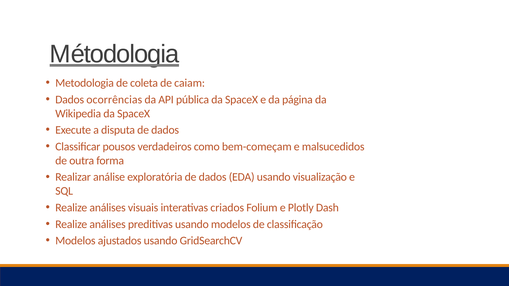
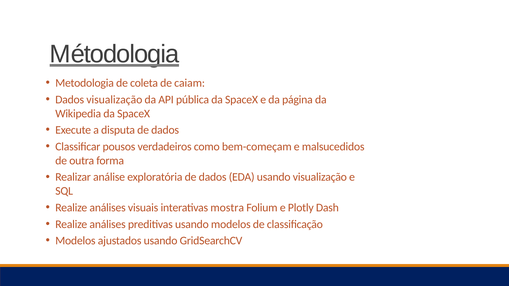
Dados ocorrências: ocorrências -> visualização (114, 100)
criados: criados -> mostra (227, 208)
